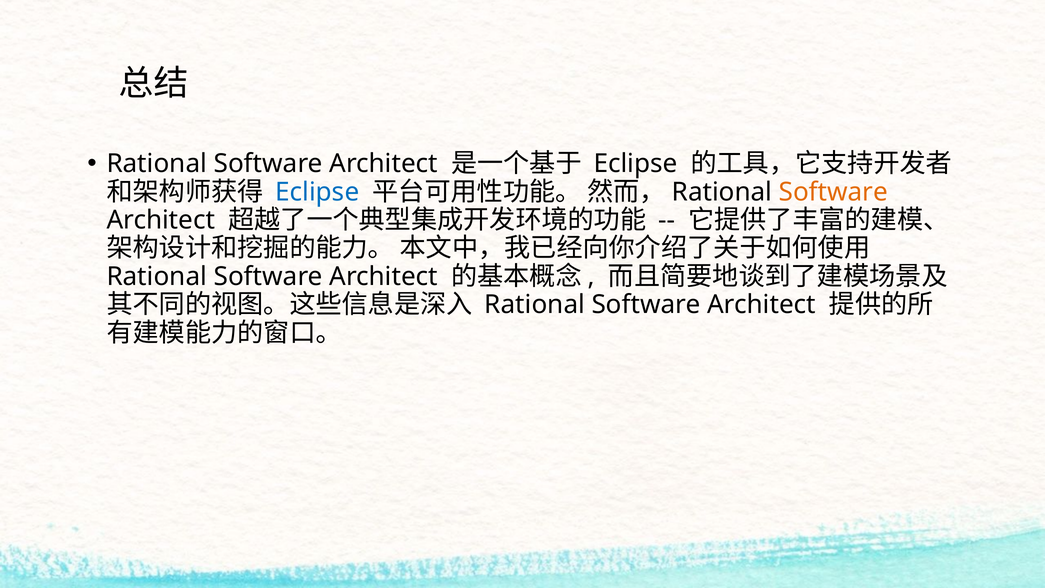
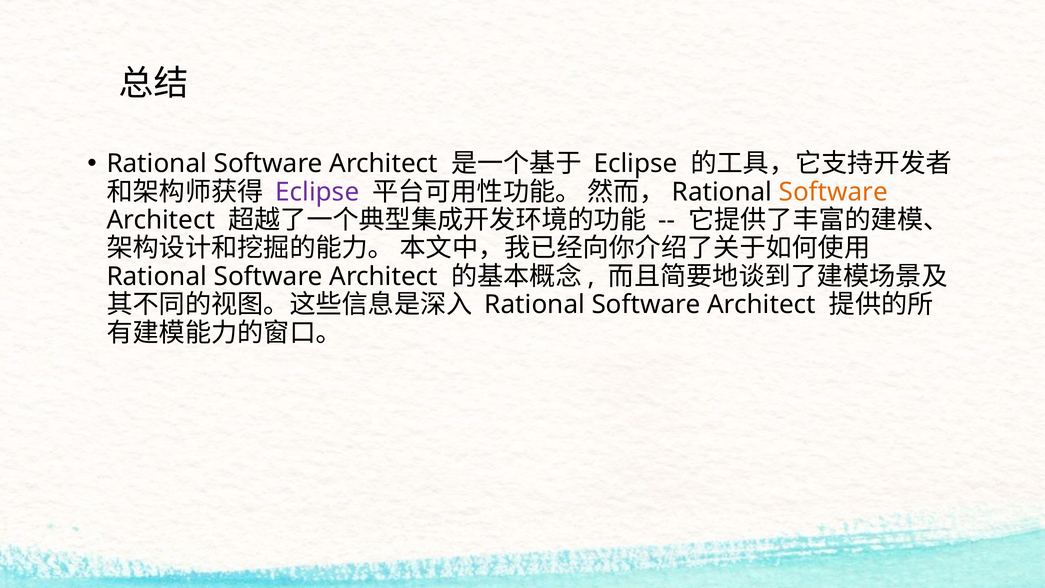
Eclipse colour: blue -> purple (317, 192)
